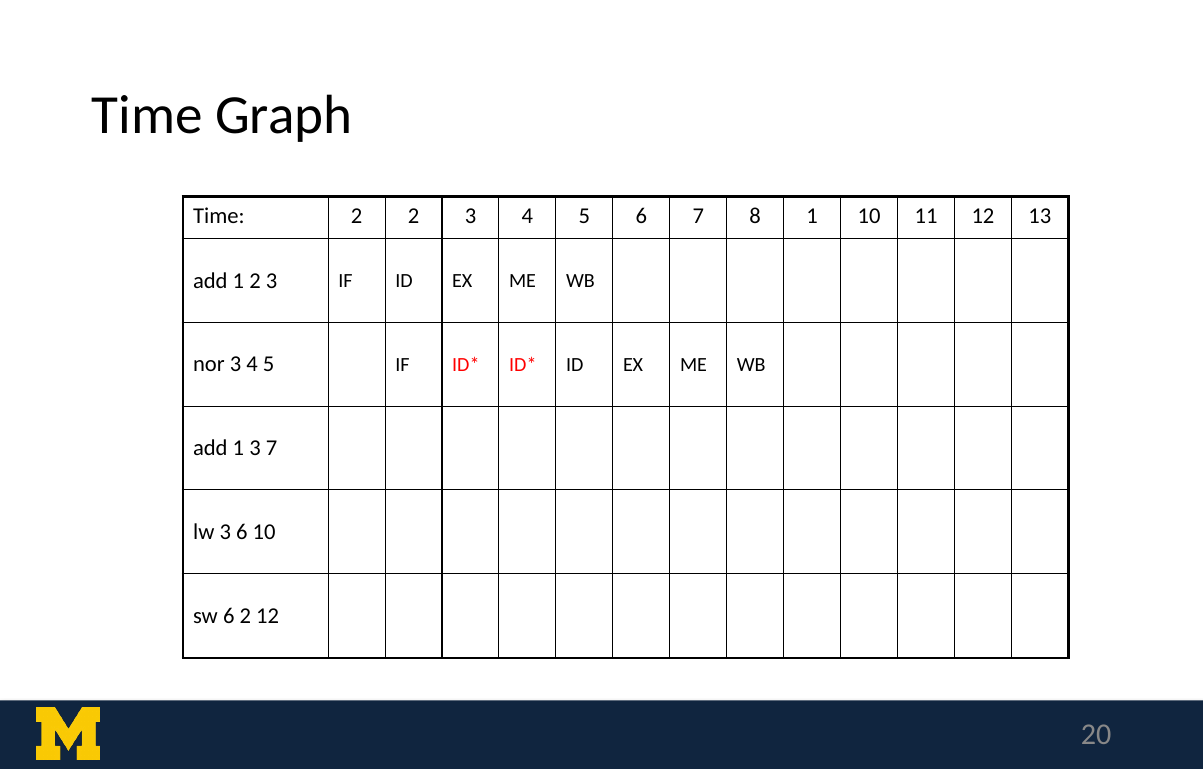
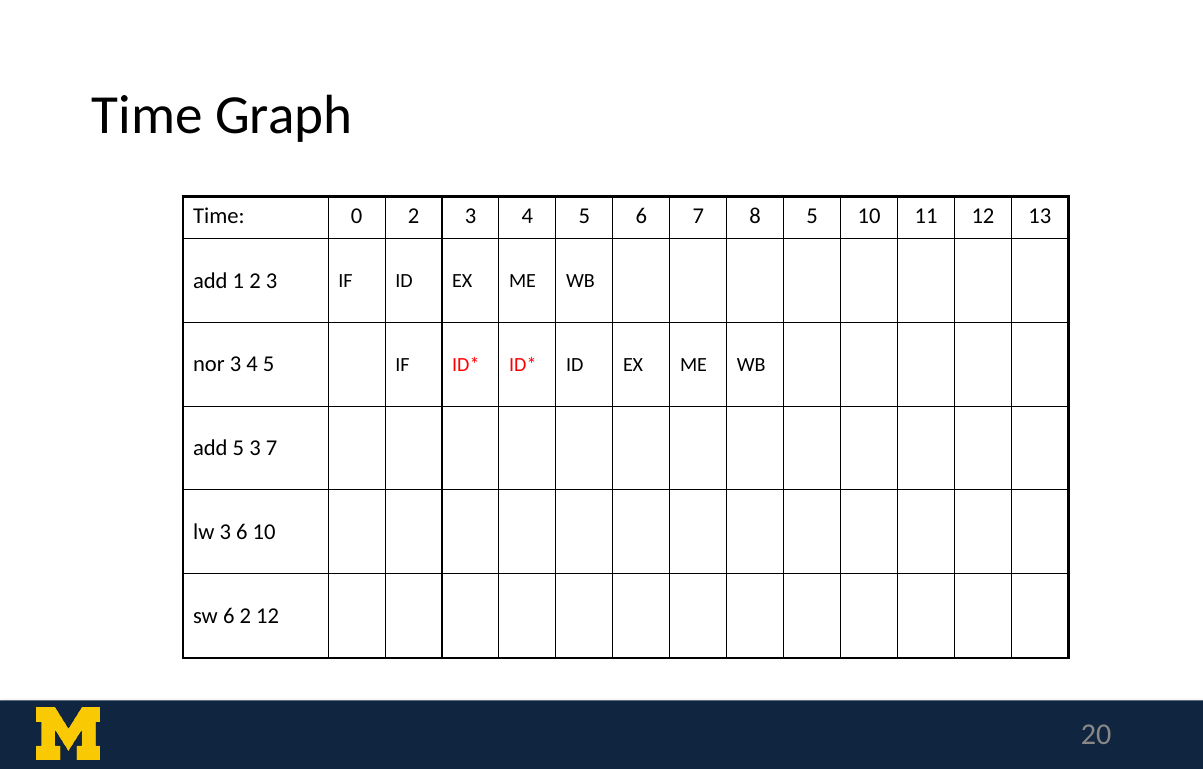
Time 2: 2 -> 0 (357, 216)
8 1: 1 -> 5 (812, 216)
1: 1 -> 5 (238, 448)
